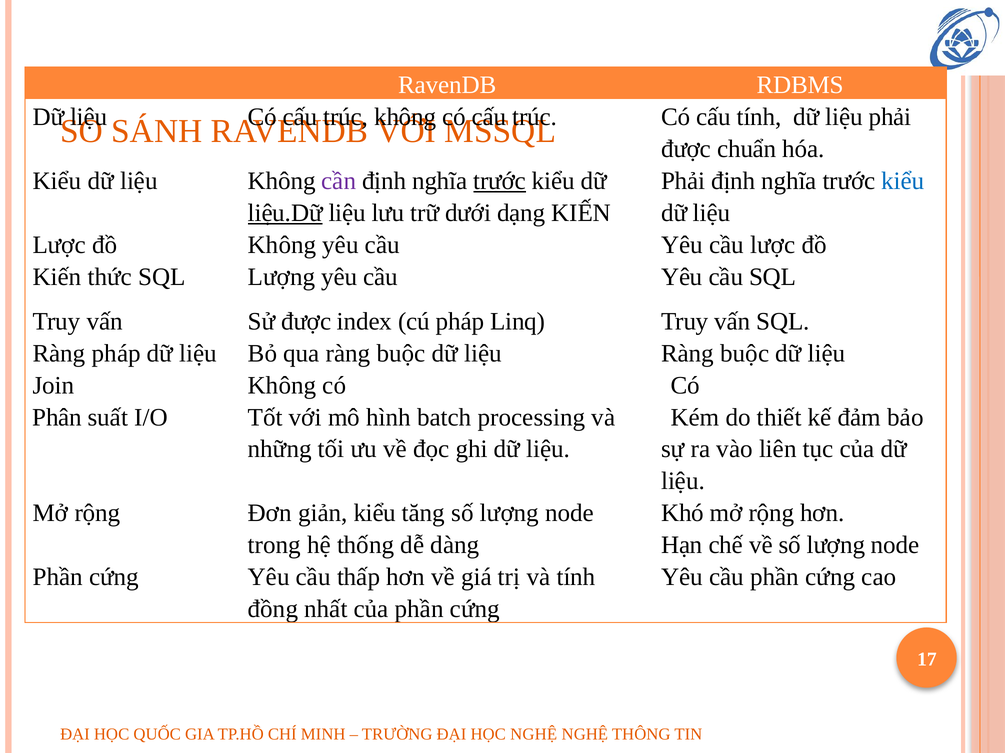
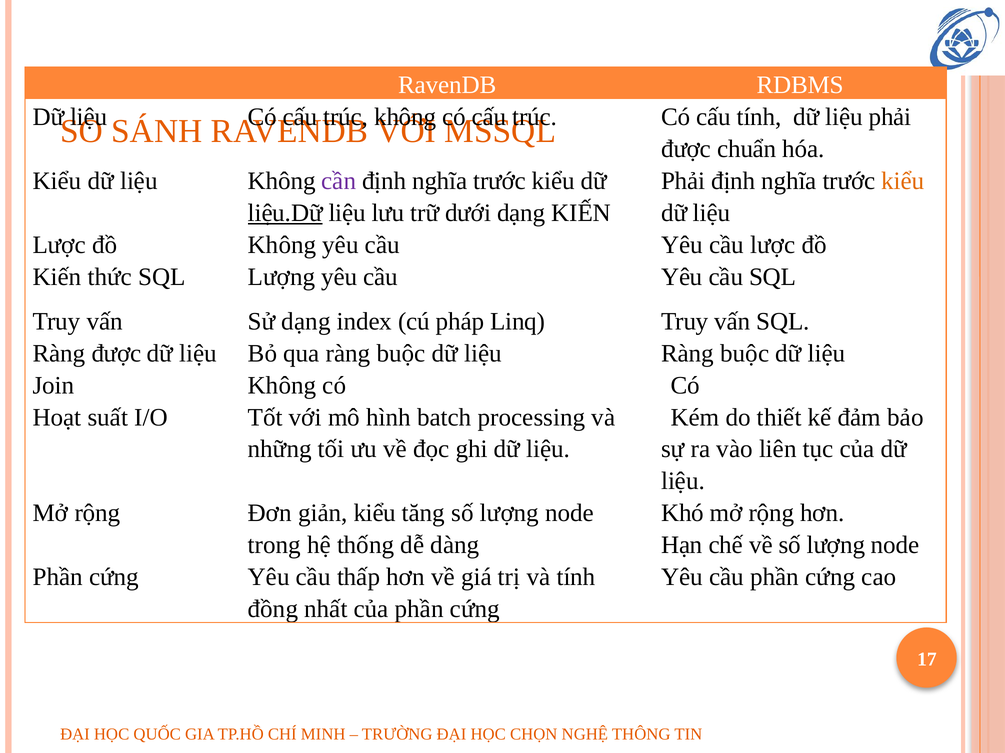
trước underline: present -> none (500, 181)
kiểu colour: blue -> orange (903, 181)
Sử được: được -> dạng (306, 322)
Ràng pháp: pháp -> được (116, 354)
Phân: Phân -> Hoạt (57, 418)
HỌC NGHỆ: NGHỆ -> CHỌN (534, 735)
